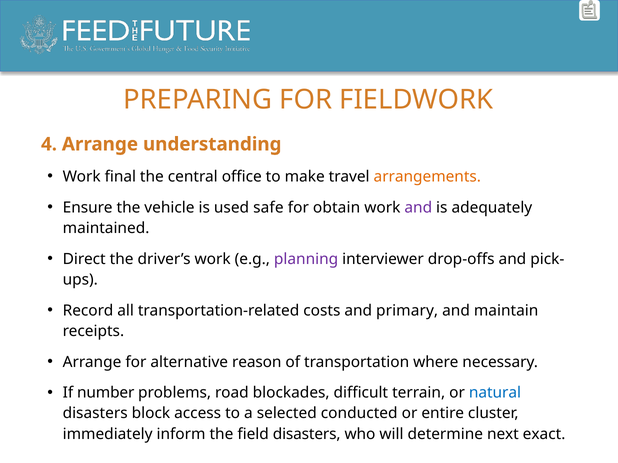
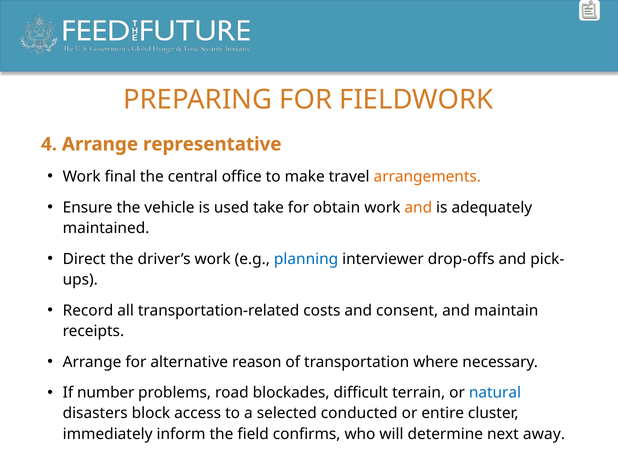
understanding: understanding -> representative (212, 144)
safe: safe -> take (269, 208)
and colour: purple -> orange (418, 208)
planning colour: purple -> blue (306, 259)
primary: primary -> consent (407, 311)
field disasters: disasters -> confirms (307, 434)
exact: exact -> away (544, 434)
